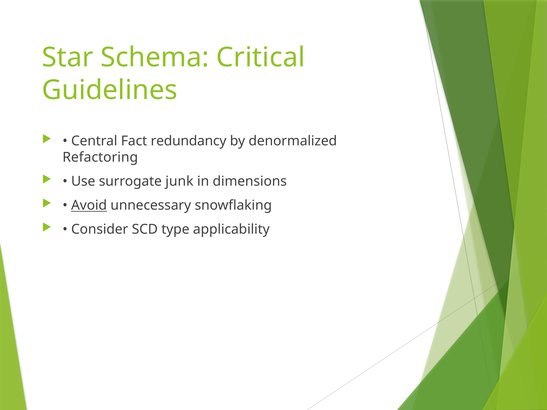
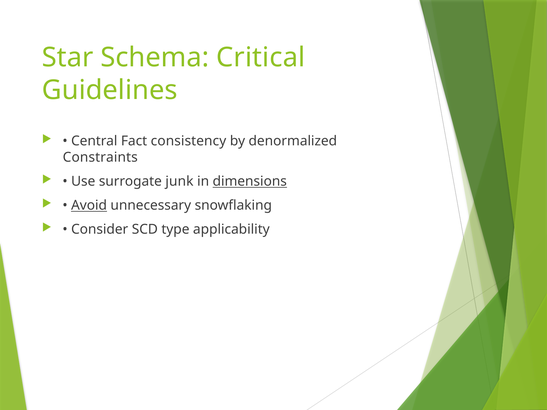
redundancy: redundancy -> consistency (188, 141)
Refactoring: Refactoring -> Constraints (100, 158)
dimensions underline: none -> present (250, 182)
